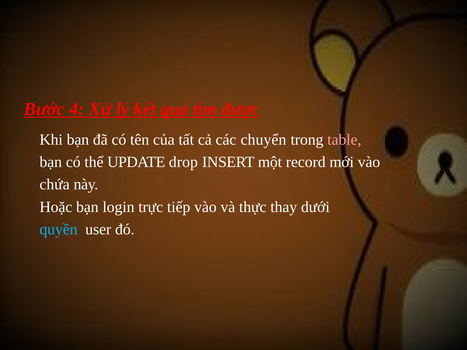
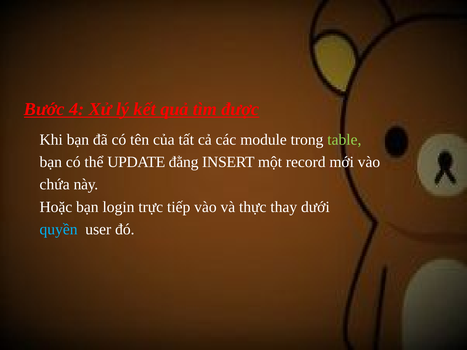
chuyển: chuyển -> module (264, 140)
table colour: pink -> light green (344, 140)
drop: drop -> đằng (184, 162)
